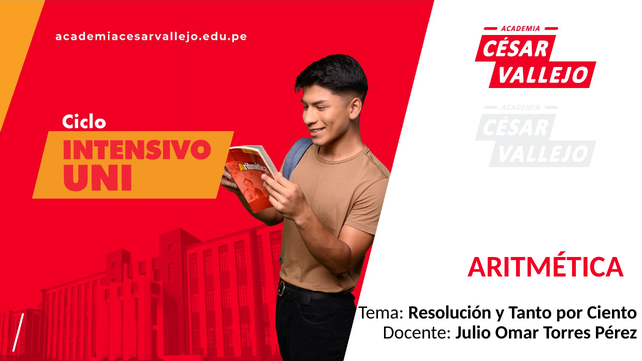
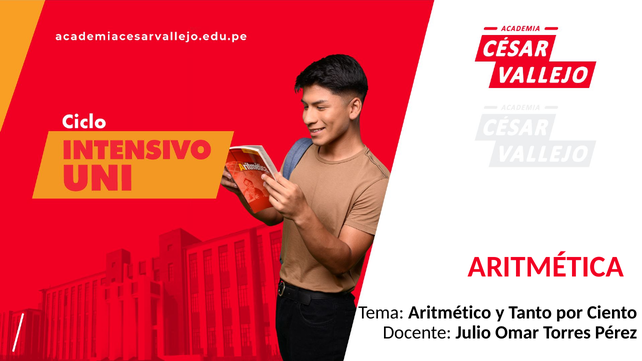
Resolución: Resolución -> Aritmético (450, 313)
